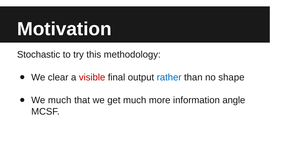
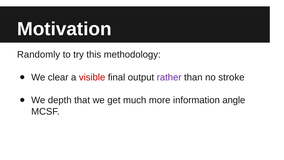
Stochastic: Stochastic -> Randomly (39, 55)
rather colour: blue -> purple (169, 77)
shape: shape -> stroke (231, 77)
We much: much -> depth (60, 100)
